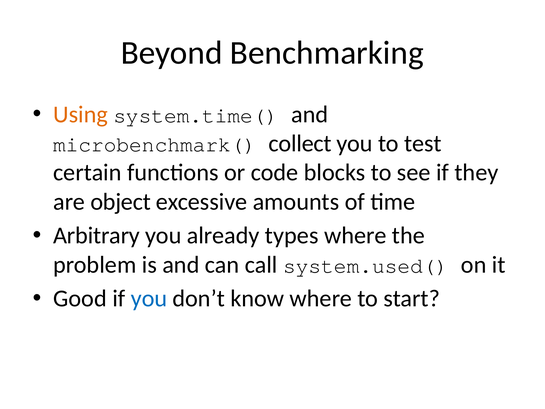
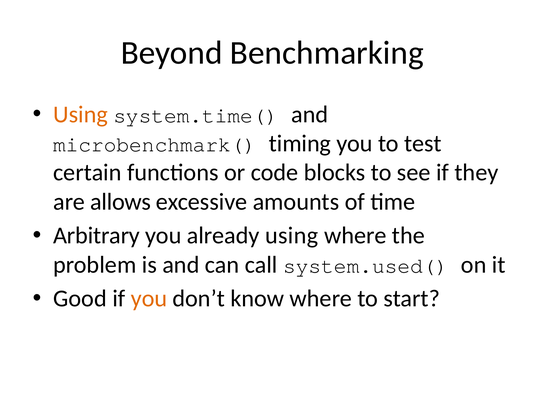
collect: collect -> timing (300, 143)
object: object -> allows (121, 202)
already types: types -> using (292, 235)
you colour: blue -> orange (149, 298)
